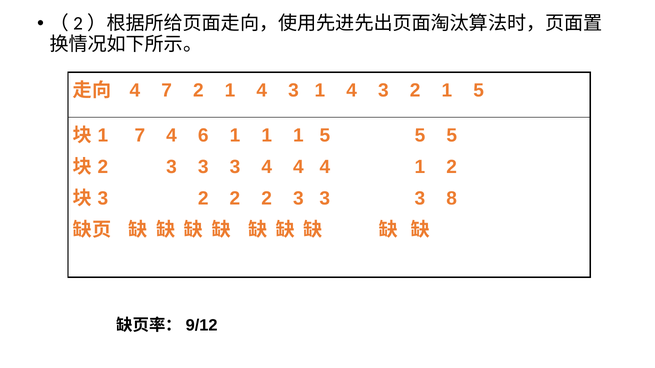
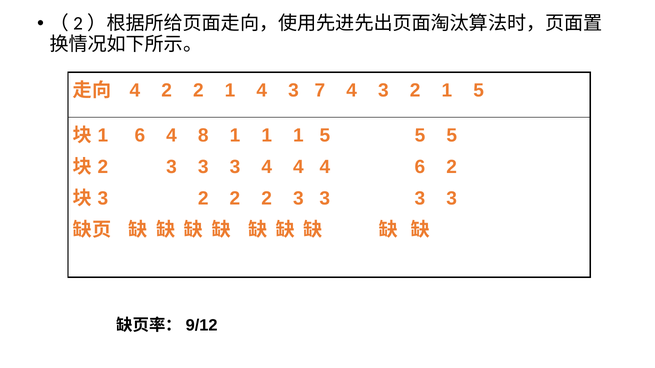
4 7: 7 -> 2 (167, 91)
3 1: 1 -> 7 (320, 91)
1 7: 7 -> 6 (140, 136)
6: 6 -> 8 (203, 136)
4 1: 1 -> 6 (420, 167)
3 3 3 8: 8 -> 3 (452, 199)
